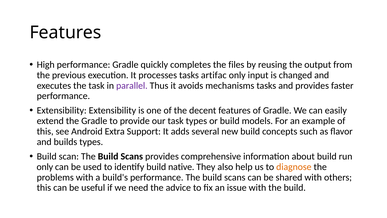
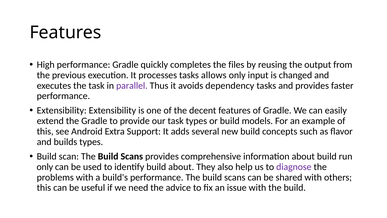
artifac: artifac -> allows (214, 75)
mechanisms: mechanisms -> dependency (230, 85)
build native: native -> about (181, 167)
diagnose colour: orange -> purple (294, 167)
